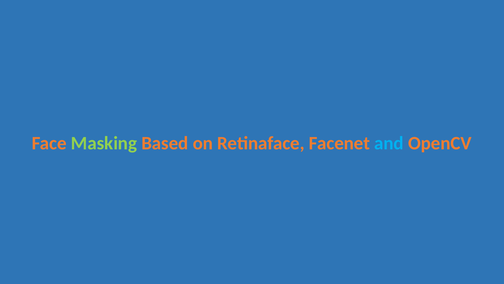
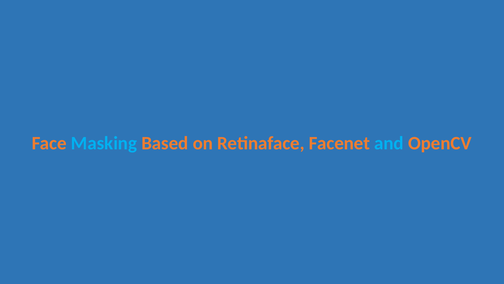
Masking colour: light green -> light blue (104, 143)
